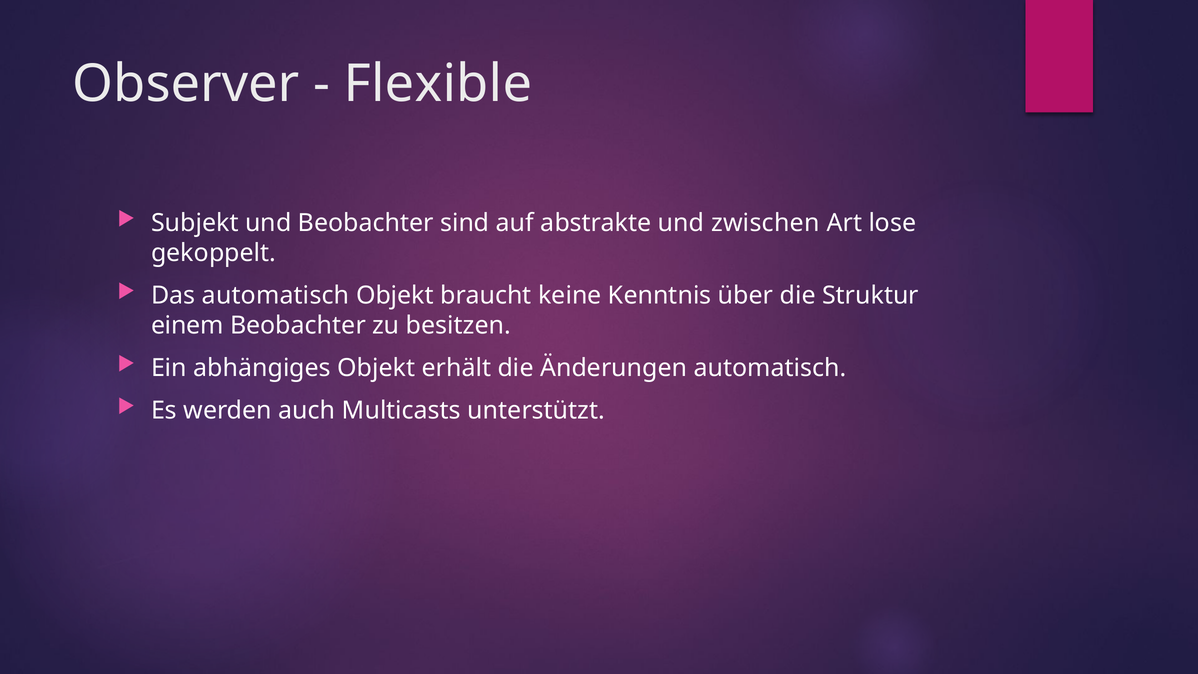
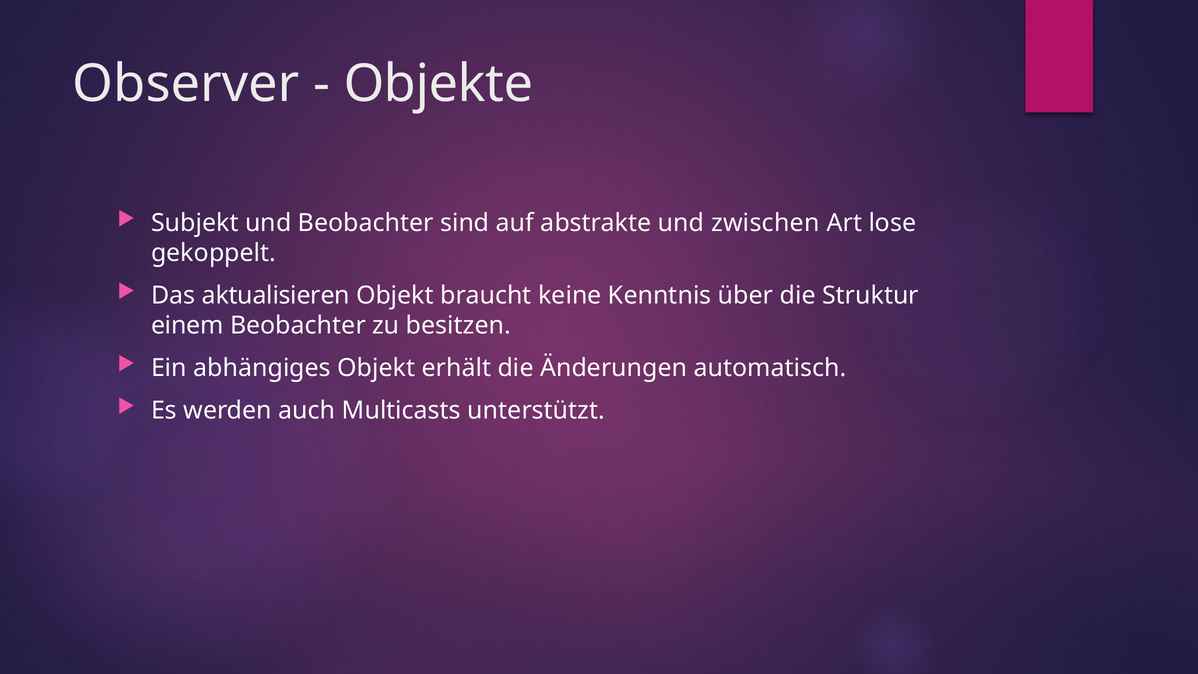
Flexible: Flexible -> Objekte (438, 84)
Das automatisch: automatisch -> aktualisieren (276, 295)
